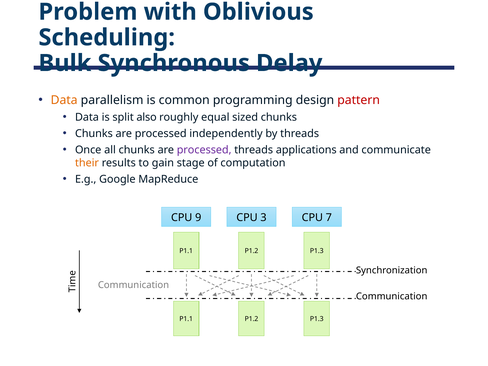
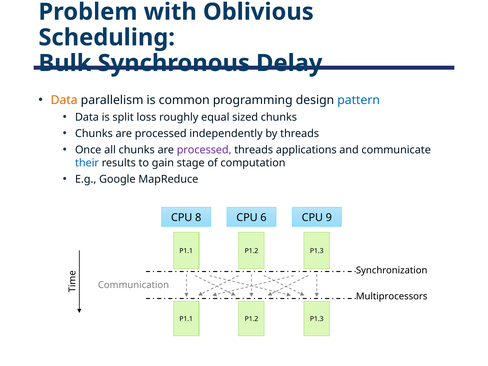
pattern colour: red -> blue (359, 100)
also: also -> loss (146, 117)
their colour: orange -> blue (87, 163)
9: 9 -> 8 (198, 218)
3: 3 -> 6 (263, 218)
7: 7 -> 9 (329, 218)
Communication: Communication -> Multiprocessors (392, 297)
